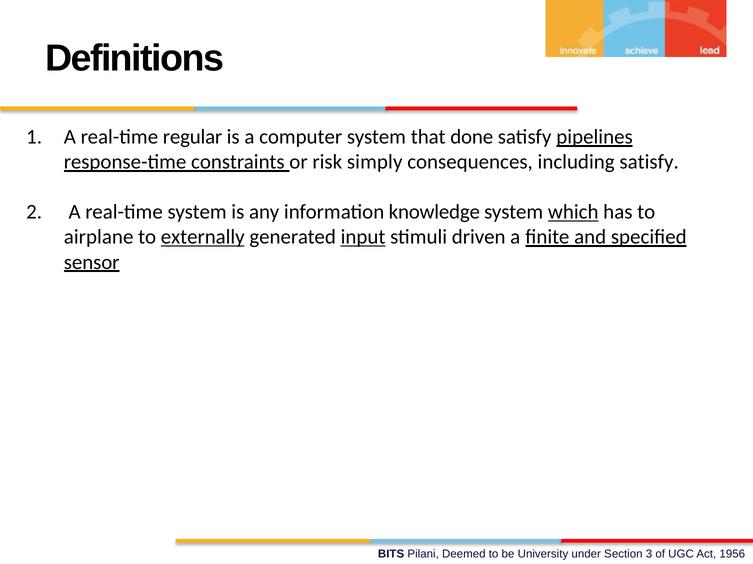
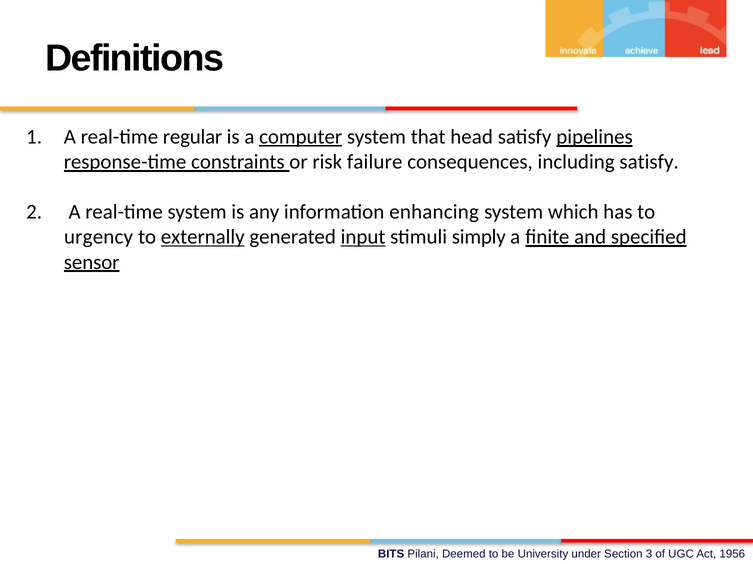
computer underline: none -> present (301, 137)
done: done -> head (472, 137)
simply: simply -> failure (375, 162)
knowledge: knowledge -> enhancing (434, 212)
which underline: present -> none (573, 212)
airplane: airplane -> urgency (99, 237)
driven: driven -> simply (479, 237)
